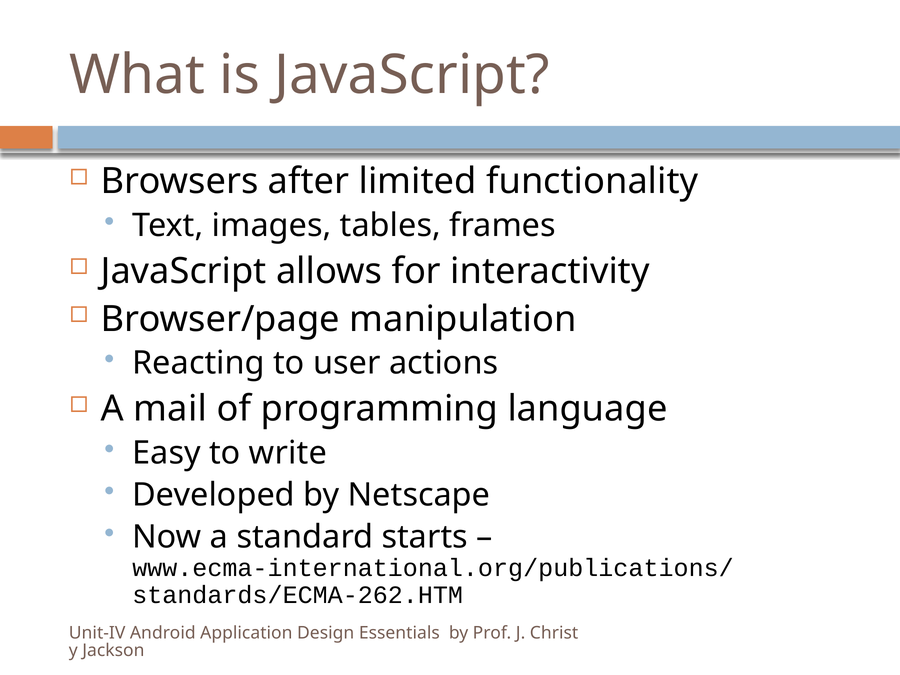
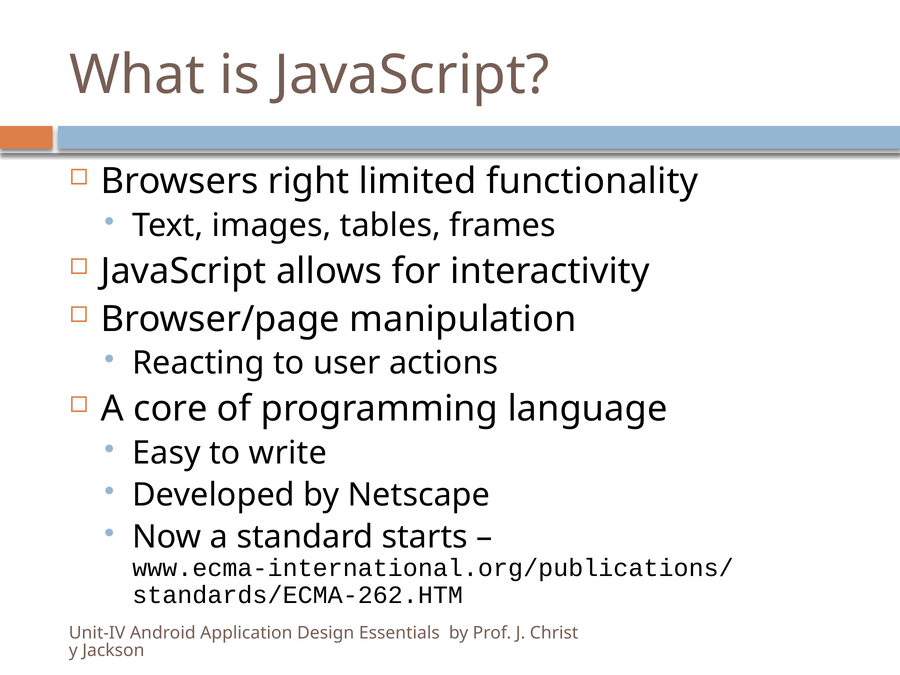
after: after -> right (309, 181)
mail: mail -> core (170, 409)
